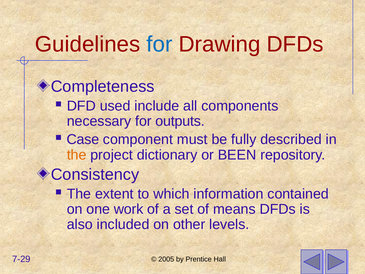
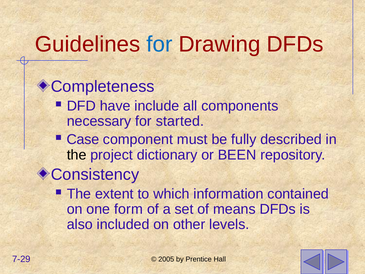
used: used -> have (115, 106)
outputs: outputs -> started (180, 121)
the colour: orange -> black (77, 155)
work: work -> form (128, 209)
